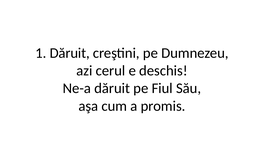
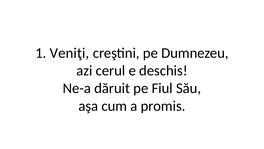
1 Dăruit: Dăruit -> Veniţi (70, 53)
